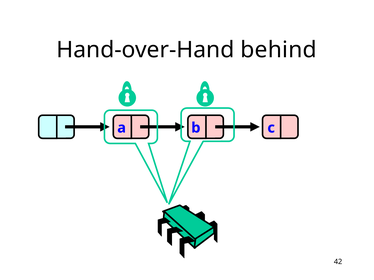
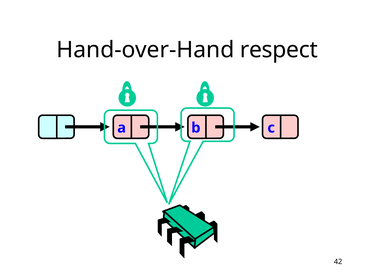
behind: behind -> respect (279, 50)
